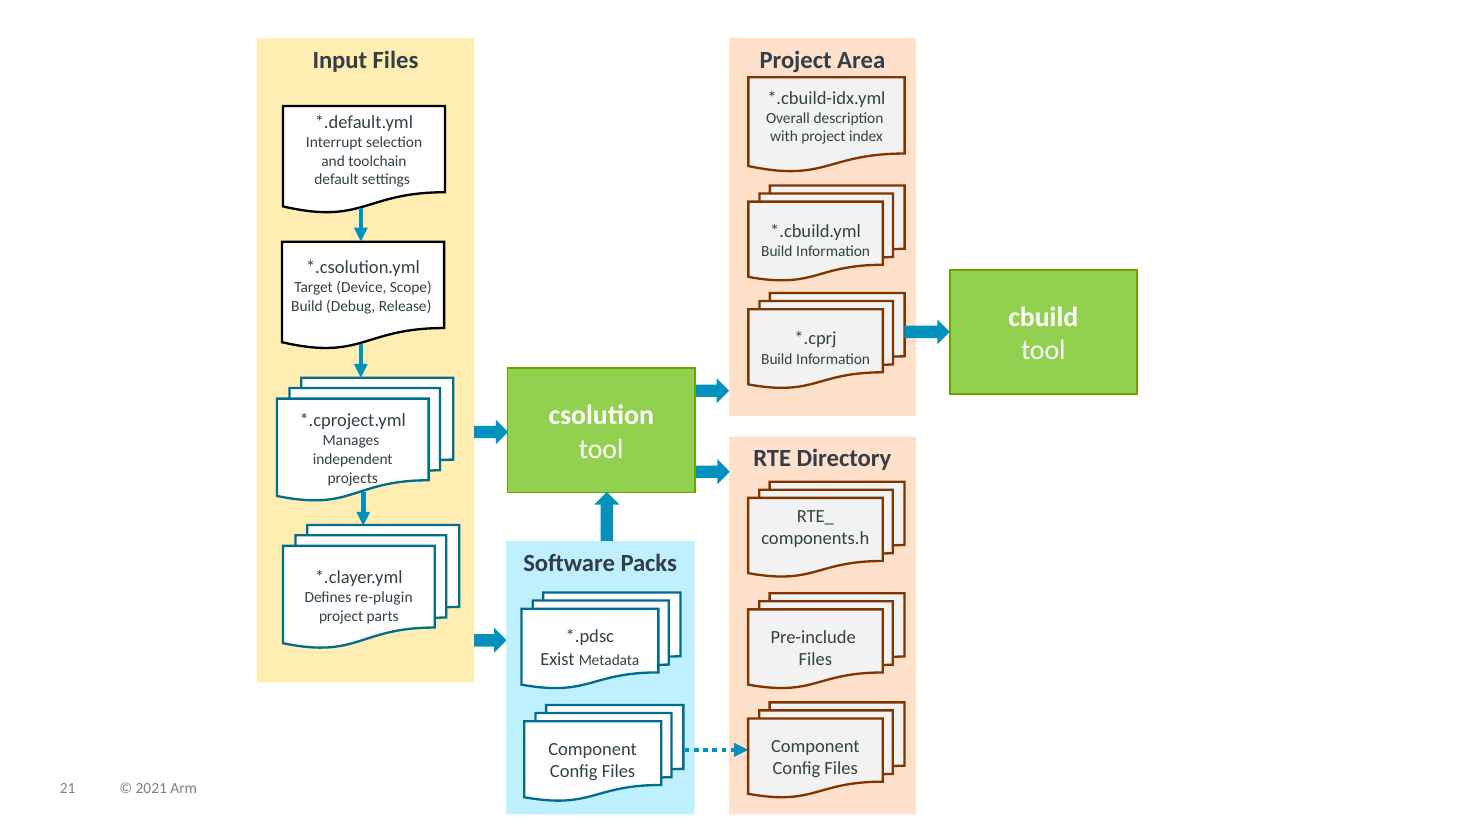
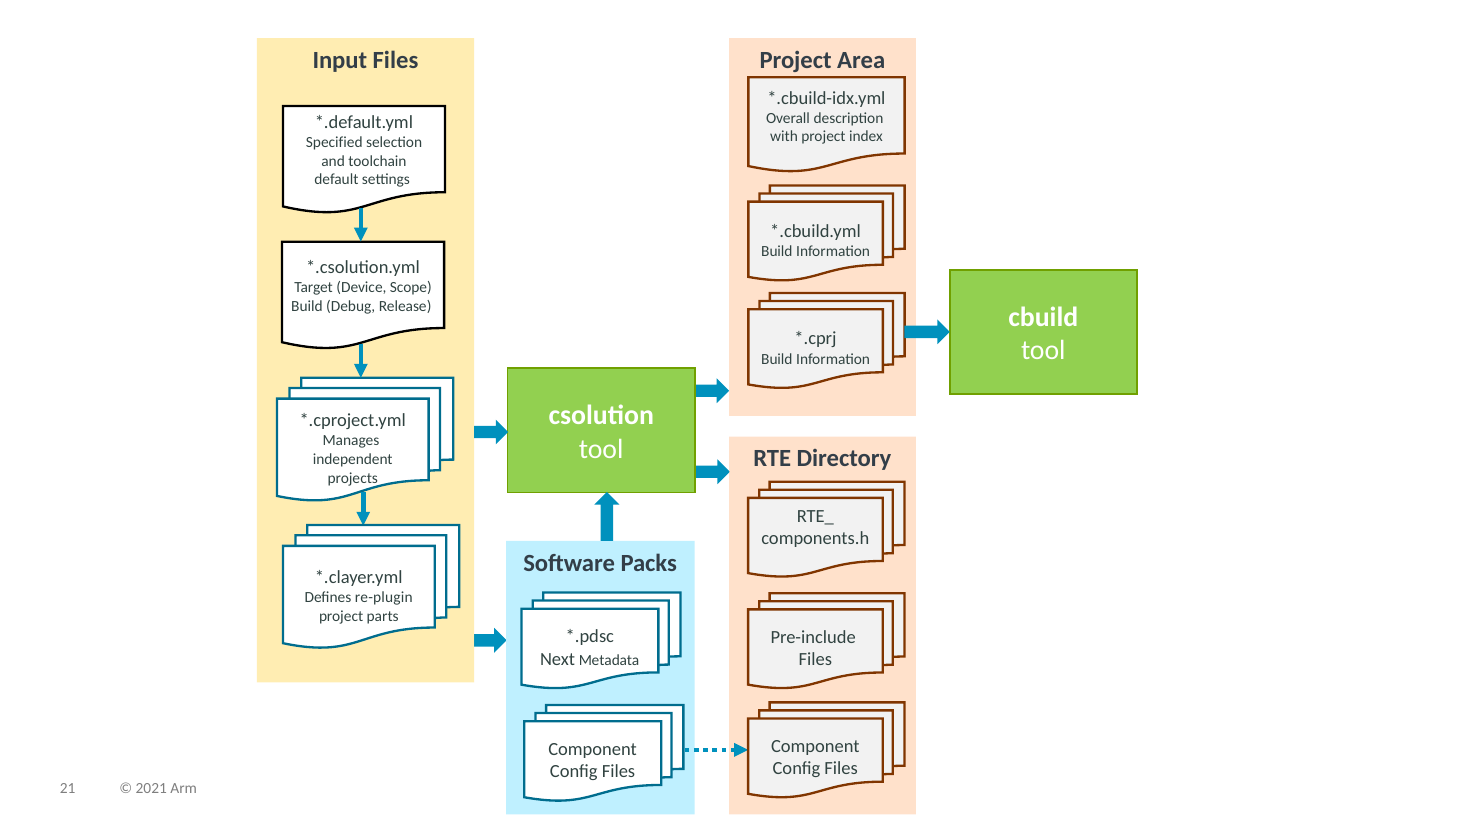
Interrupt: Interrupt -> Specified (334, 143)
Exist: Exist -> Next (558, 659)
